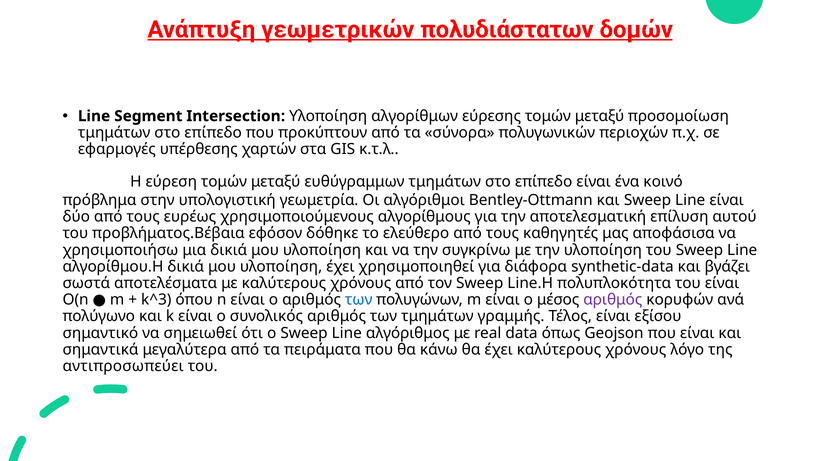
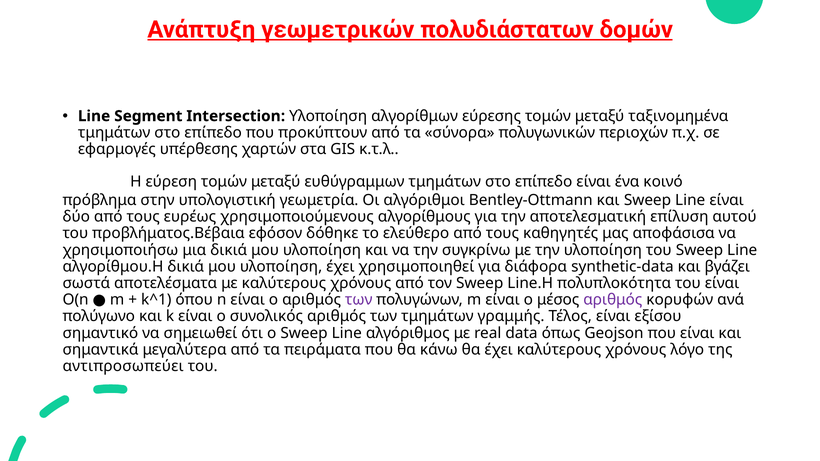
προσομοίωση: προσομοίωση -> ταξινομημένα (678, 116)
k^3: k^3 -> k^1 (156, 300)
των colour: blue -> purple (359, 300)
